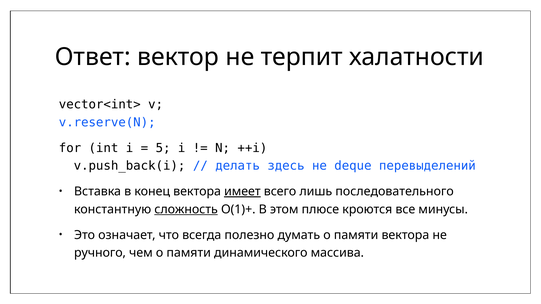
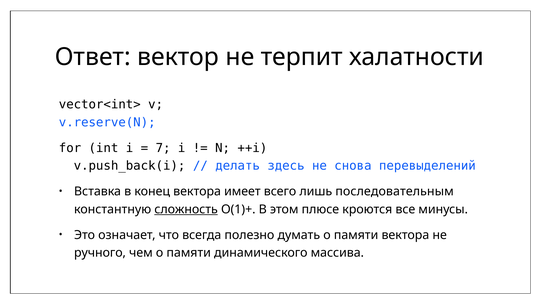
5: 5 -> 7 (163, 148)
deque: deque -> снова (353, 166)
имеет underline: present -> none (242, 192)
последовательного: последовательного -> последовательным (395, 192)
